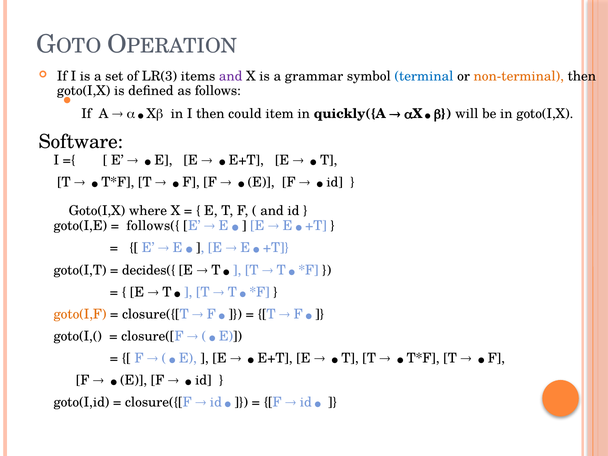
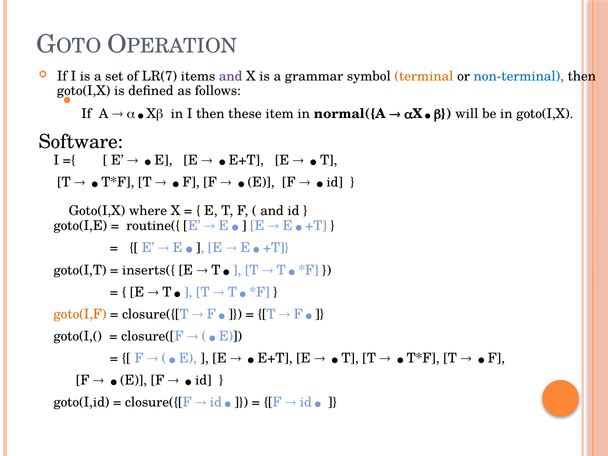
LR(3: LR(3 -> LR(7 (159, 76)
terminal colour: blue -> orange (424, 76)
non-terminal colour: orange -> blue (519, 76)
could: could -> these (245, 114)
quickly({A: quickly({A -> normal({A (350, 114)
follows({: follows({ -> routine({ (153, 226)
decides({: decides({ -> inserts({ (148, 270)
